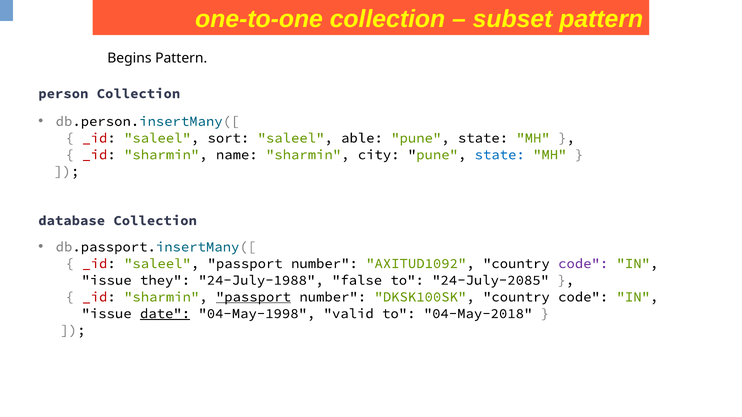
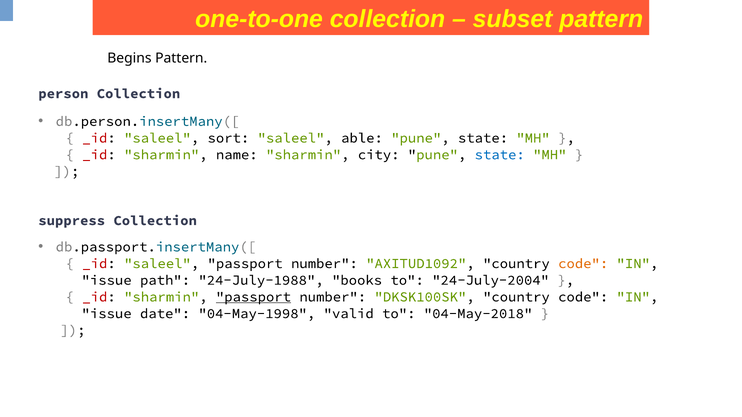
database: database -> suppress (72, 221)
code colour: purple -> orange (583, 264)
they: they -> path (165, 280)
false: false -> books (357, 280)
24-July-2085: 24-July-2085 -> 24-July-2004 (491, 280)
date underline: present -> none (165, 314)
